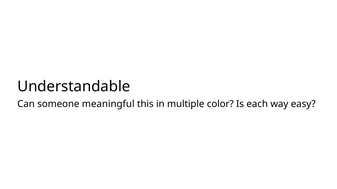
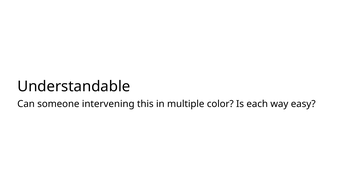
meaningful: meaningful -> intervening (108, 104)
